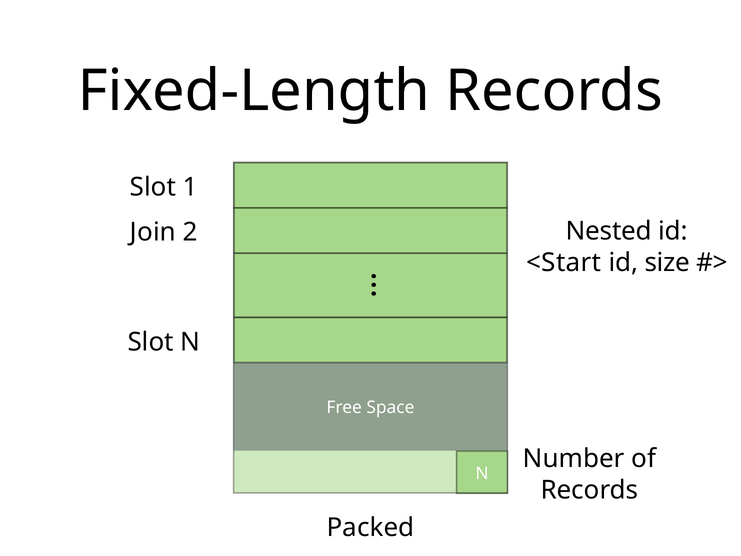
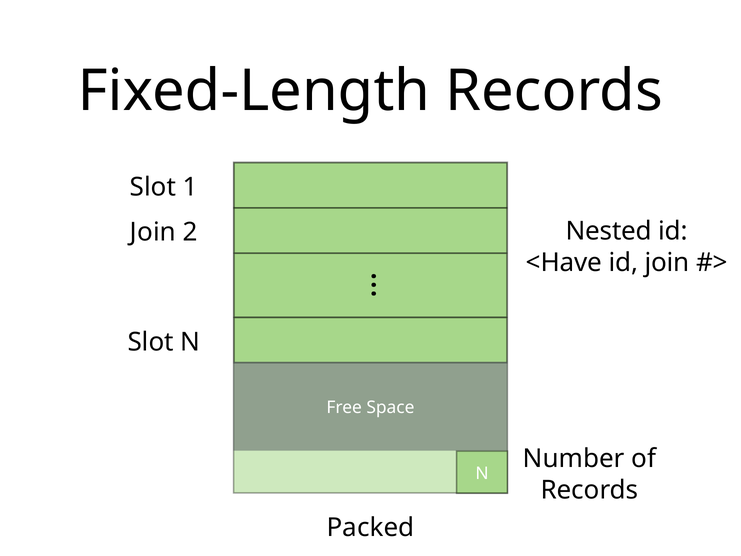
<Start: <Start -> <Have (564, 263)
id size: size -> join (667, 263)
